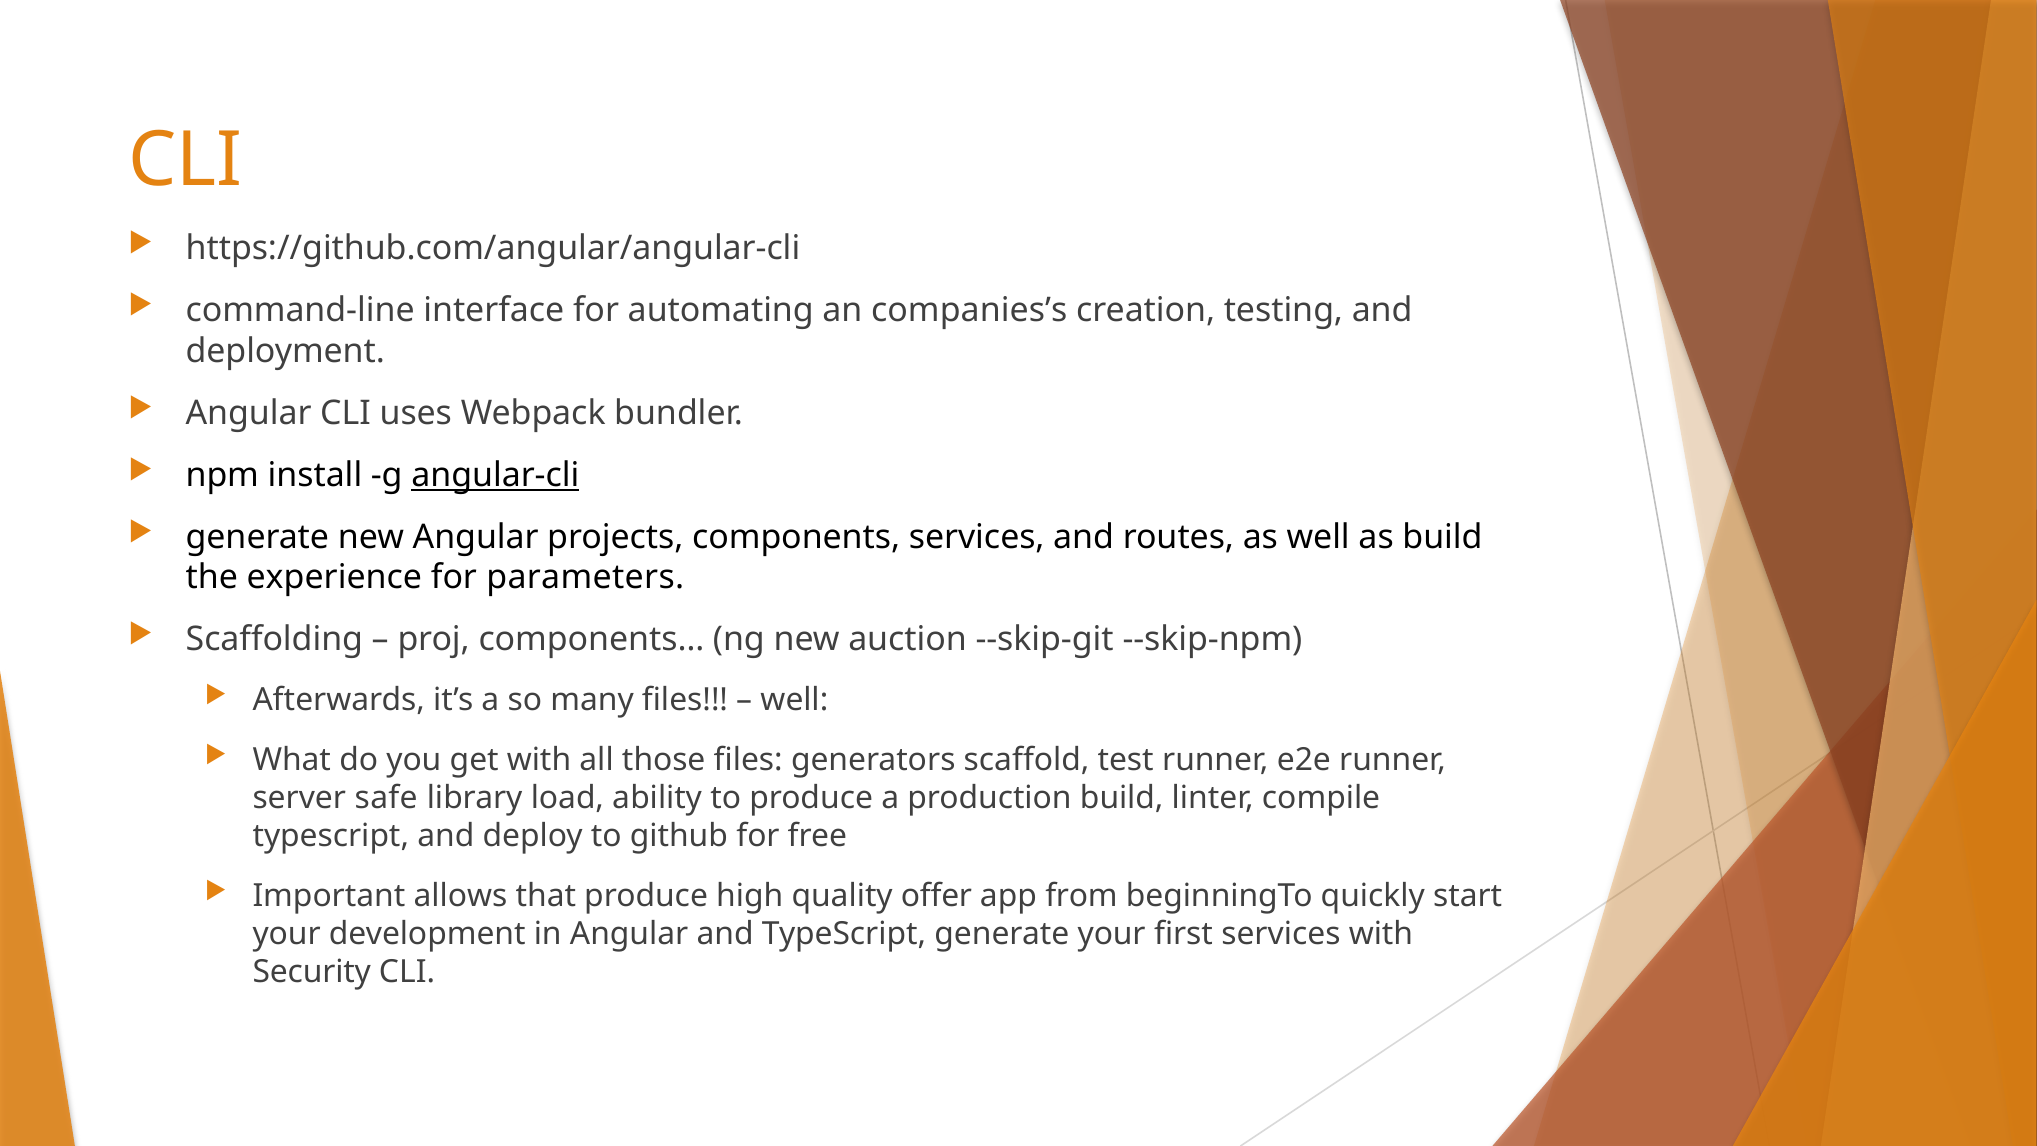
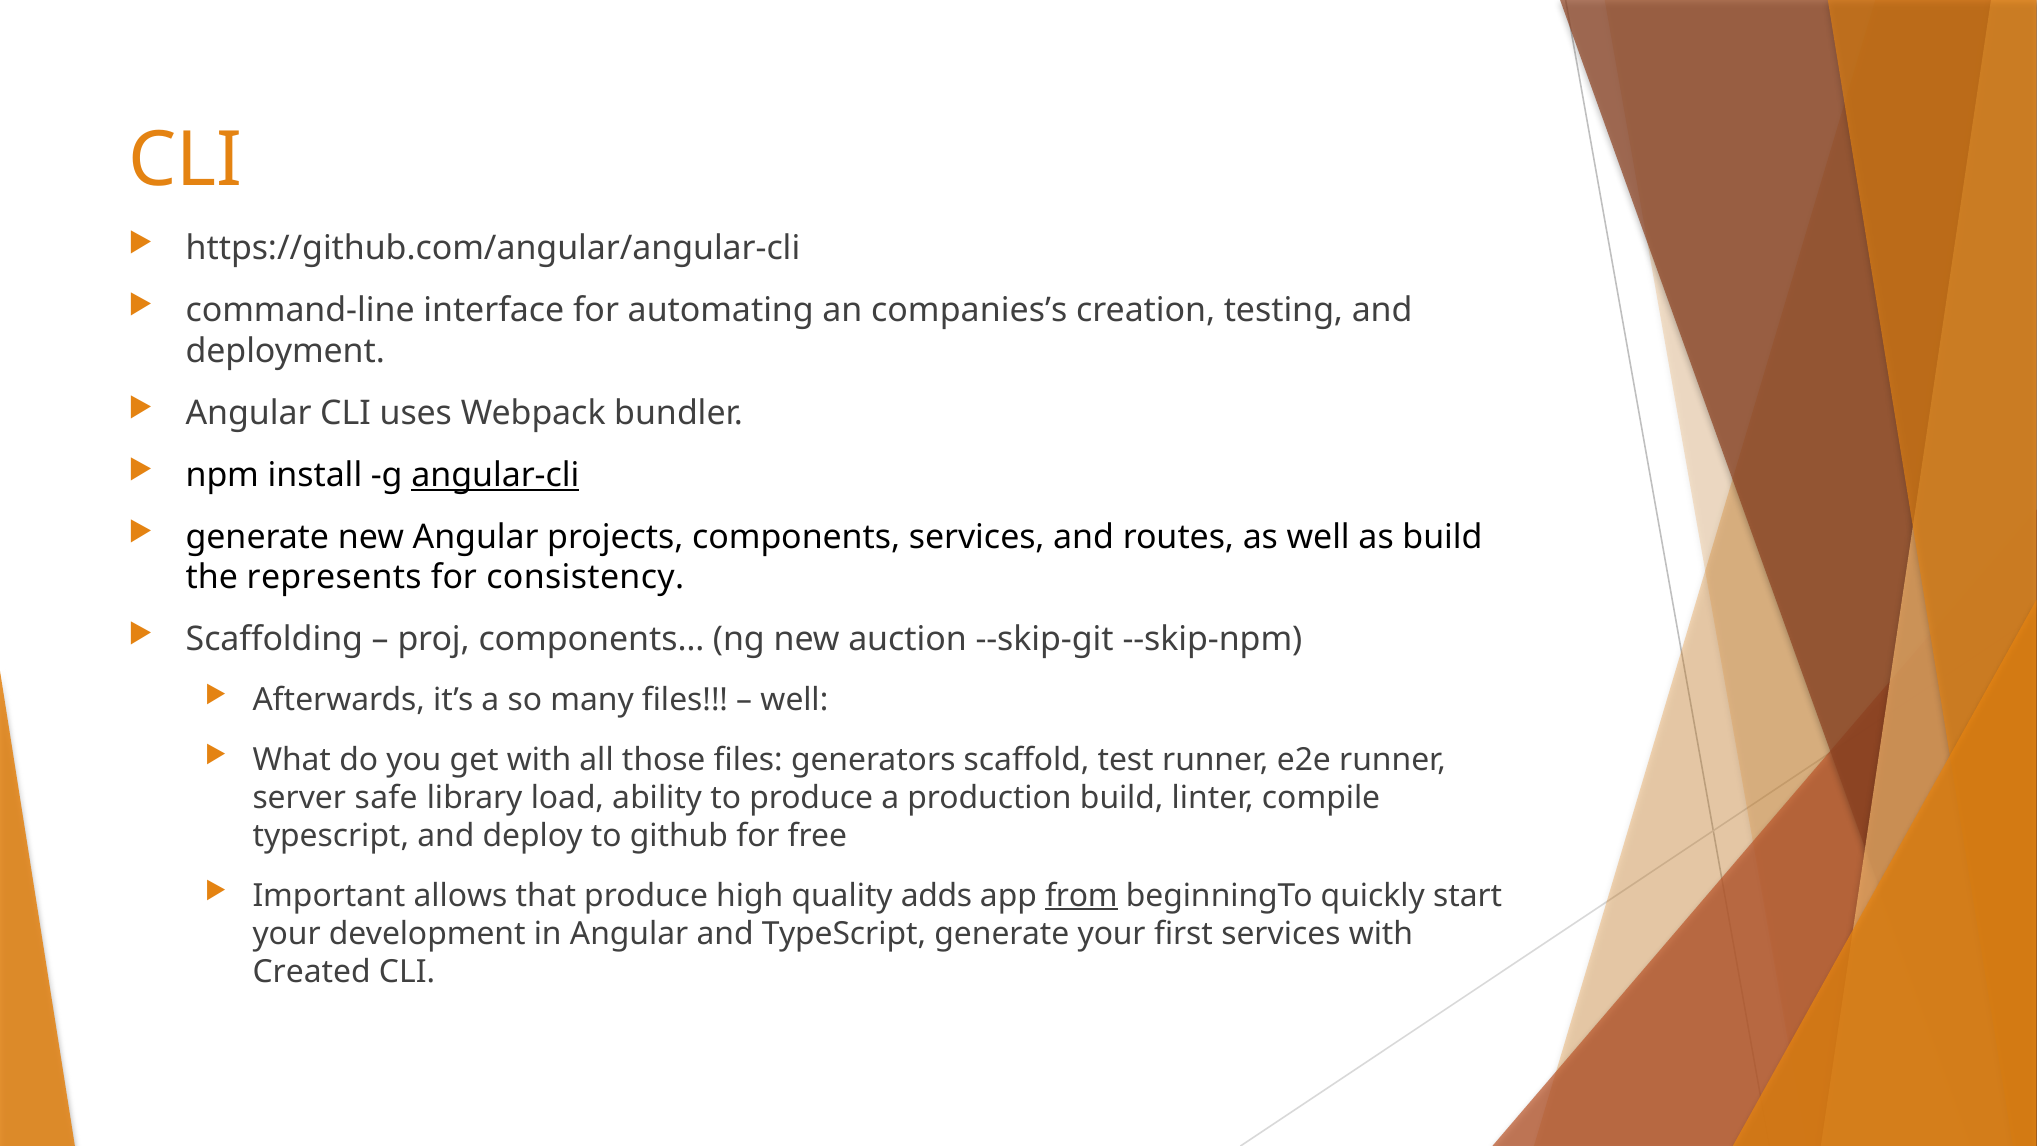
experience: experience -> represents (334, 578)
parameters: parameters -> consistency (585, 578)
offer: offer -> adds (937, 895)
from underline: none -> present (1081, 895)
Security: Security -> Created (312, 972)
